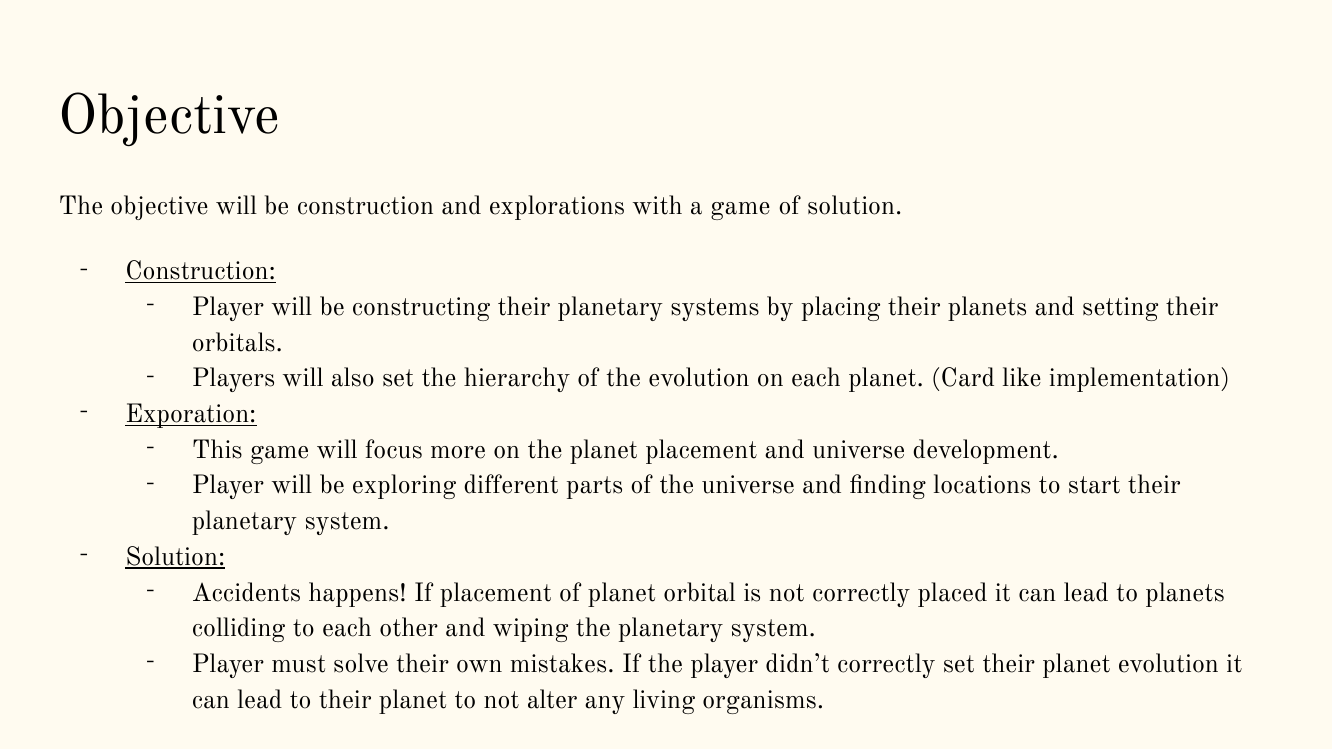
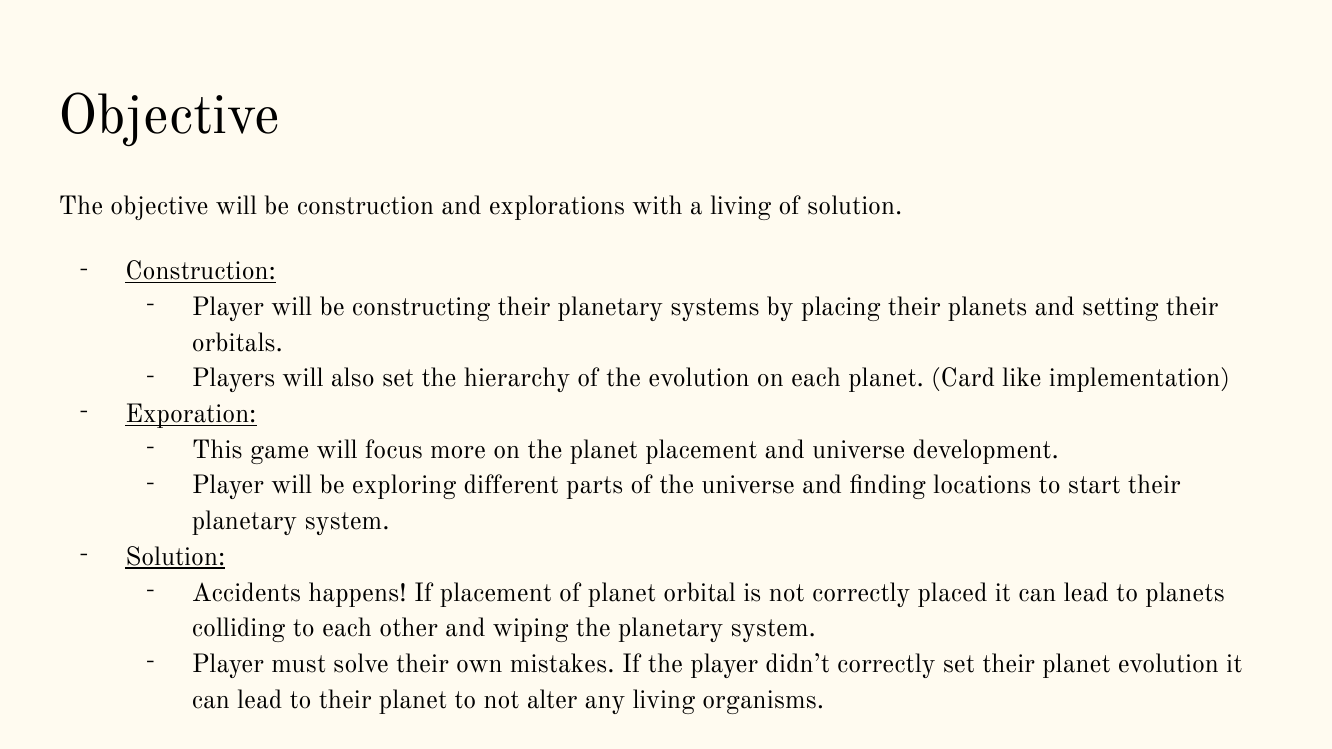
a game: game -> living (741, 206)
